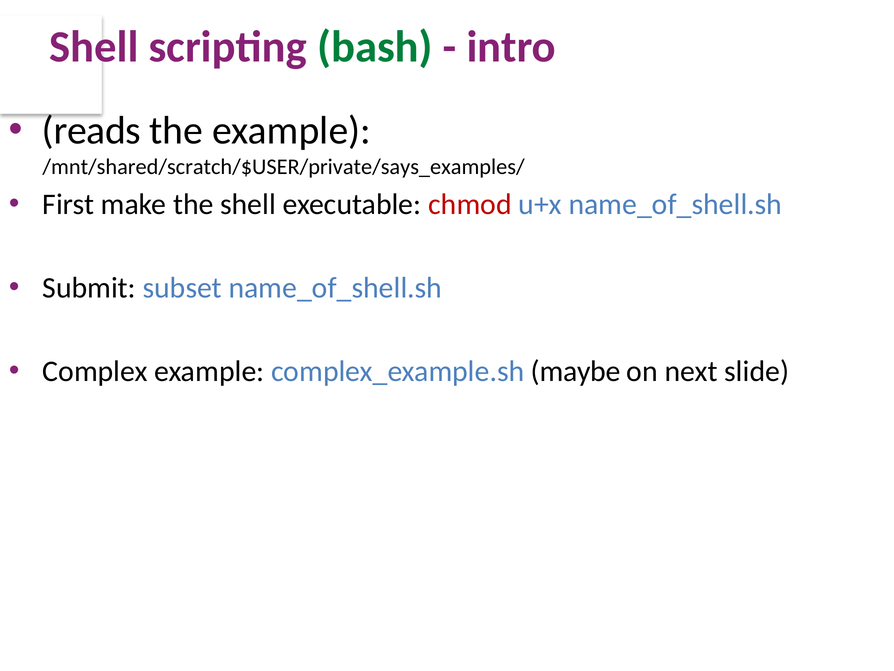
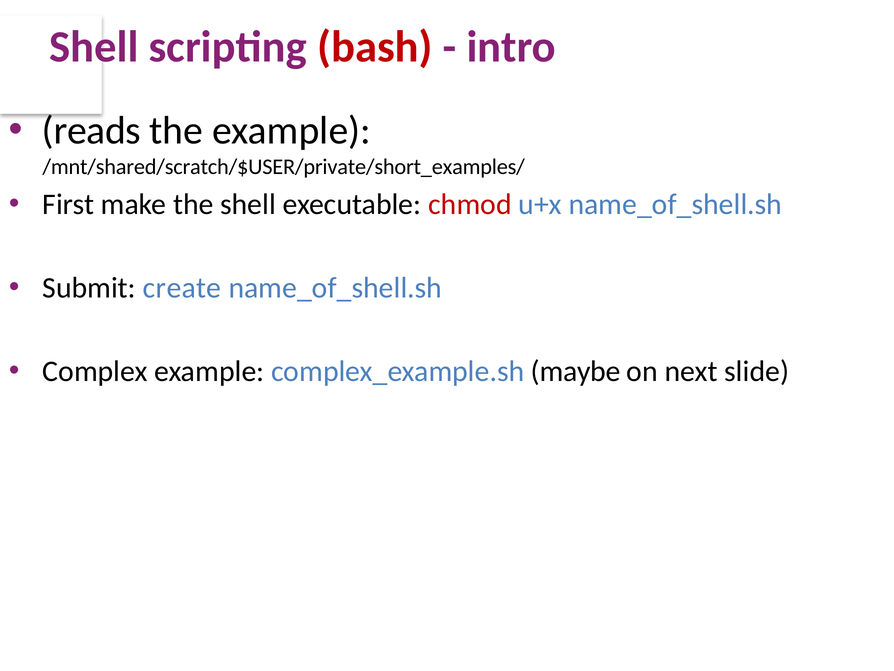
bash colour: green -> red (375, 47)
/mnt/shared/scratch/$USER/private/says_examples/: /mnt/shared/scratch/$USER/private/says_examples/ -> /mnt/shared/scratch/$USER/private/short_examples/ (284, 167)
subset: subset -> create (182, 288)
